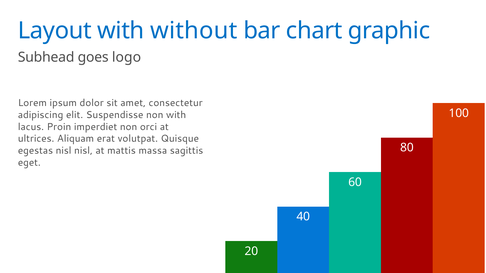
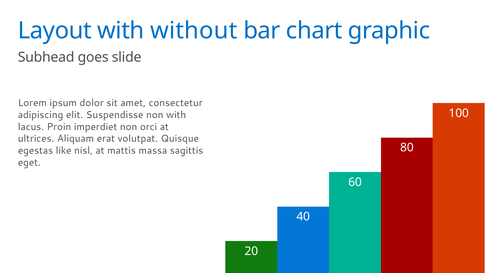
logo: logo -> slide (127, 57)
egestas nisl: nisl -> like (64, 151)
